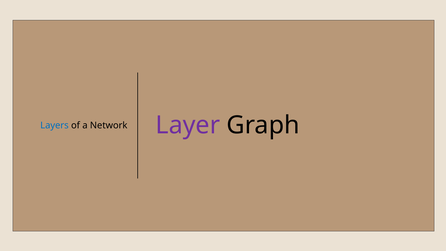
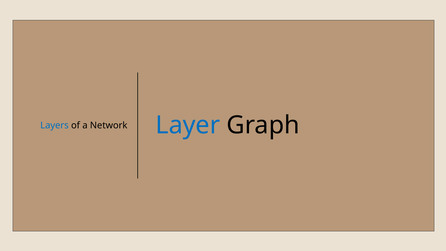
Layer colour: purple -> blue (188, 125)
